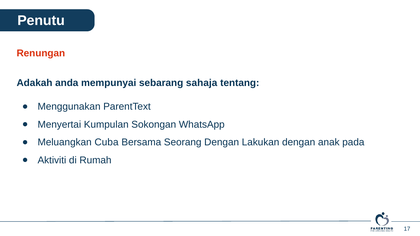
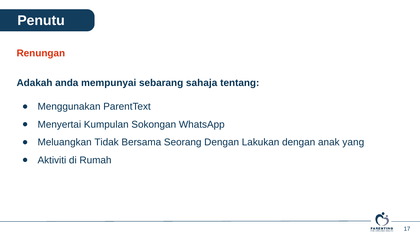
Cuba: Cuba -> Tidak (107, 143)
pada: pada -> yang (353, 143)
